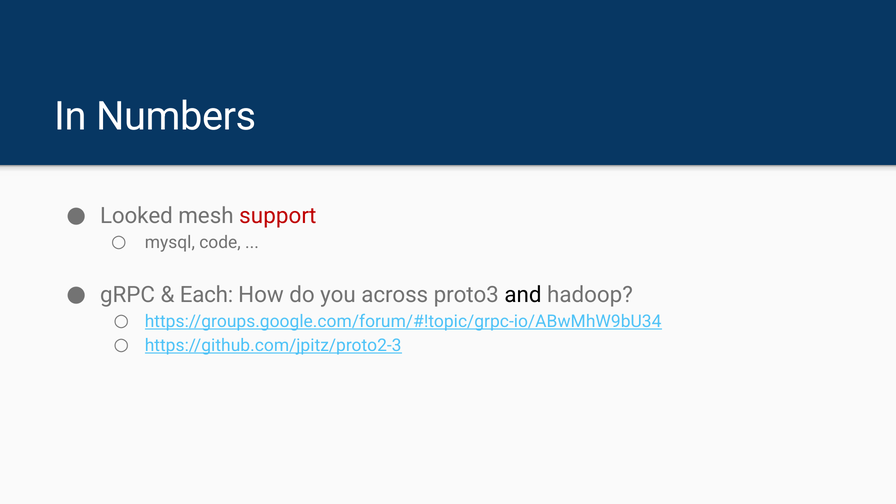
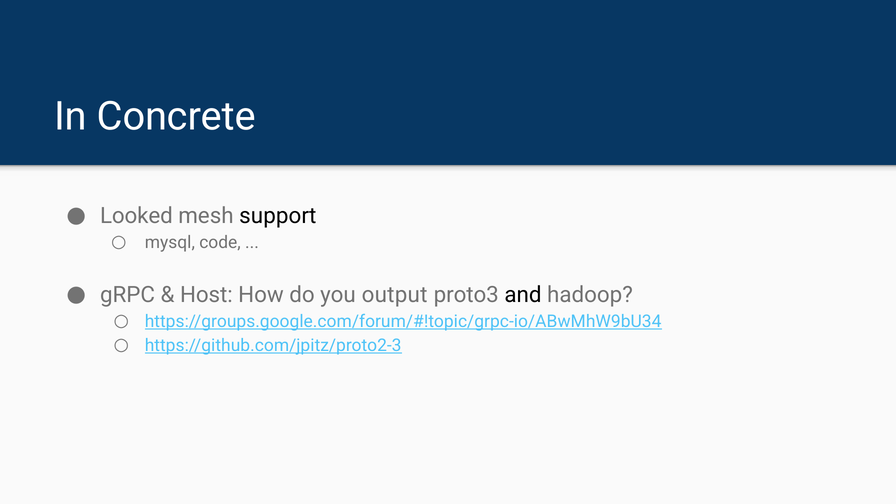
Numbers: Numbers -> Concrete (176, 117)
support colour: red -> black (278, 216)
Each: Each -> Host (206, 295)
across: across -> output (395, 295)
